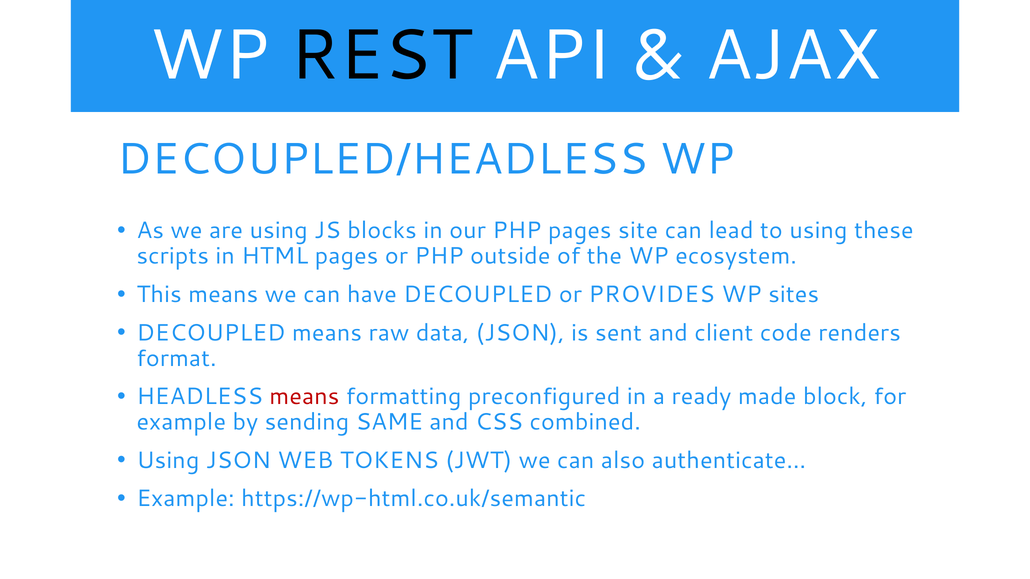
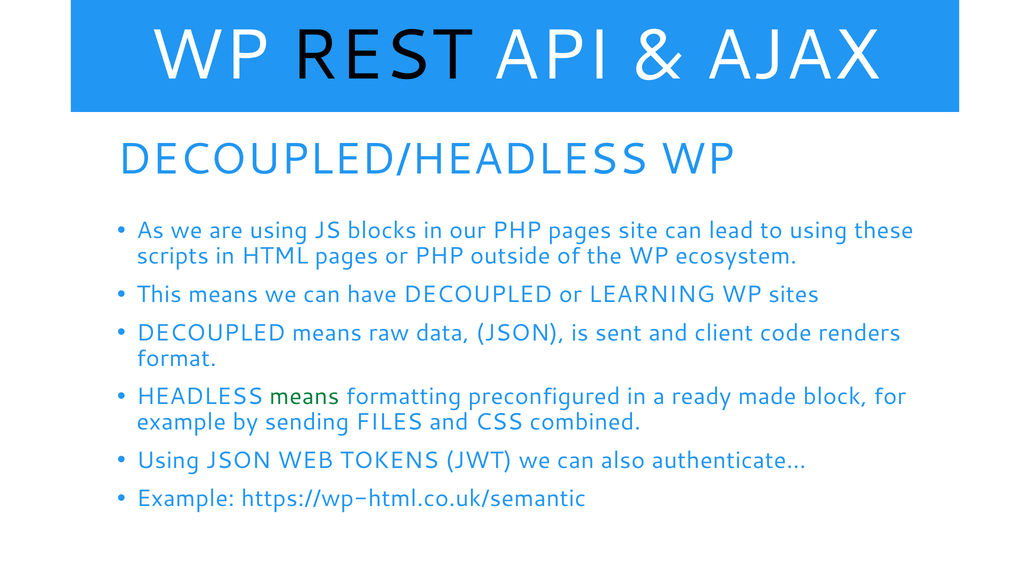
PROVIDES: PROVIDES -> LEARNING (652, 295)
means colour: red -> green (304, 397)
SAME: SAME -> FILES (389, 422)
